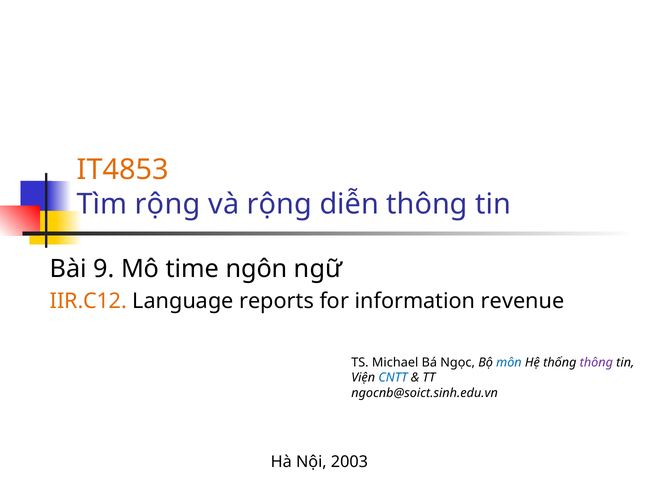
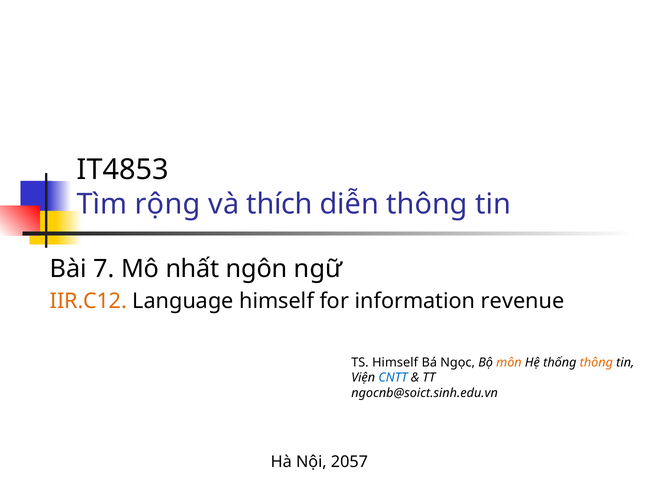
IT4853 colour: orange -> black (123, 170)
và rộng: rộng -> thích (279, 204)
9: 9 -> 7 (104, 269)
time: time -> nhất (193, 269)
Language reports: reports -> himself (277, 301)
TS Michael: Michael -> Himself (395, 362)
môn colour: blue -> orange (509, 362)
thông colour: purple -> orange (596, 362)
2003: 2003 -> 2057 (349, 462)
